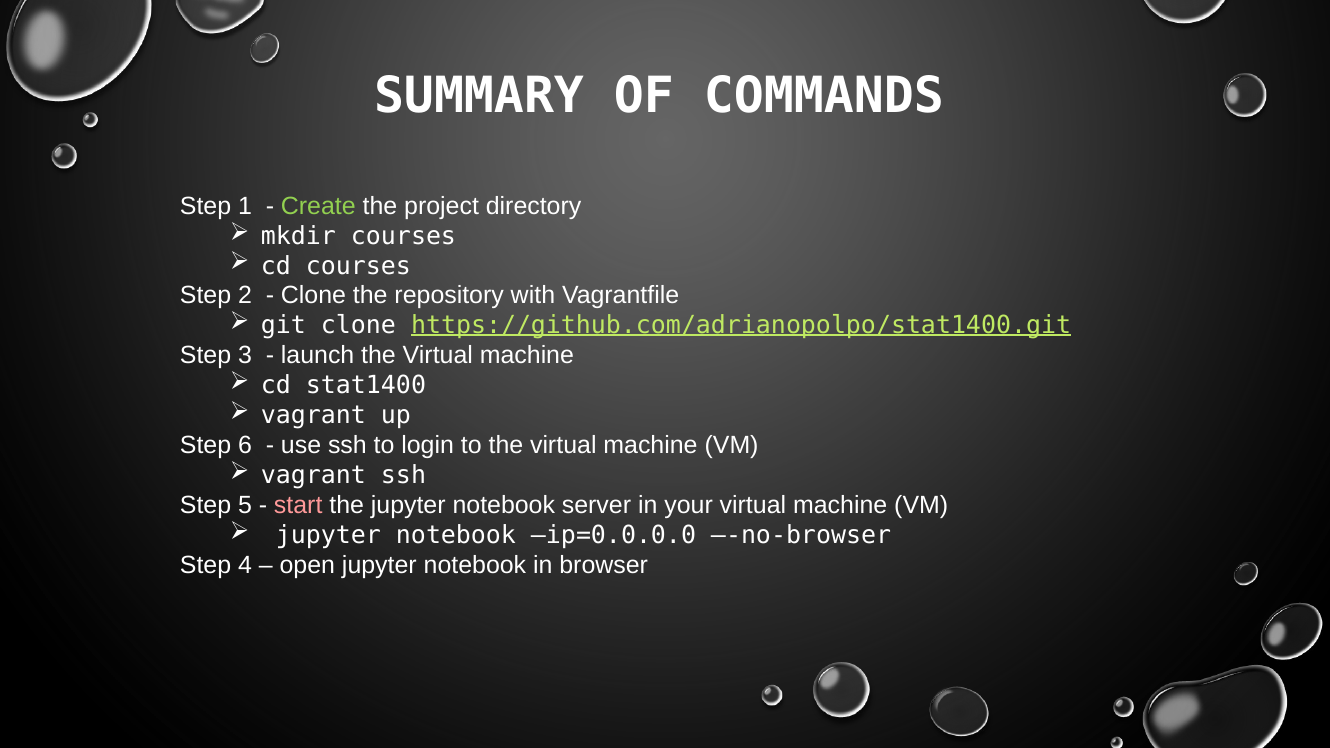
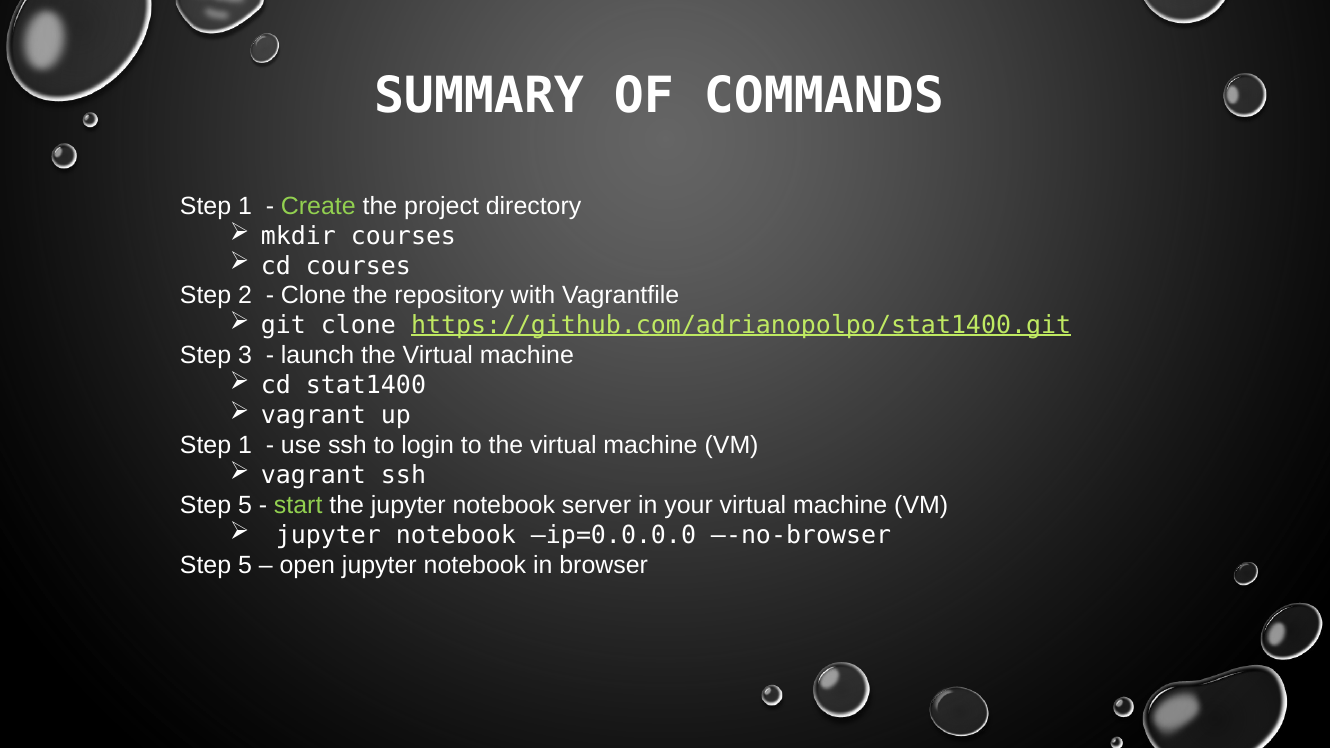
6: 6 -> 1 (245, 445)
start colour: pink -> light green (298, 505)
4: 4 -> 5 (245, 565)
